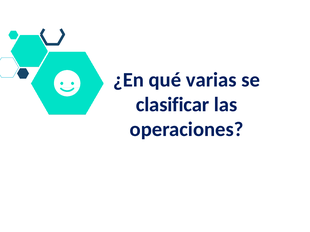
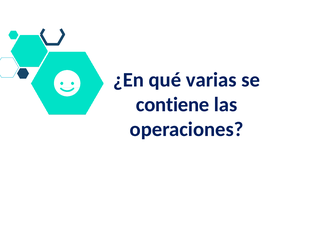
clasificar: clasificar -> contiene (173, 105)
